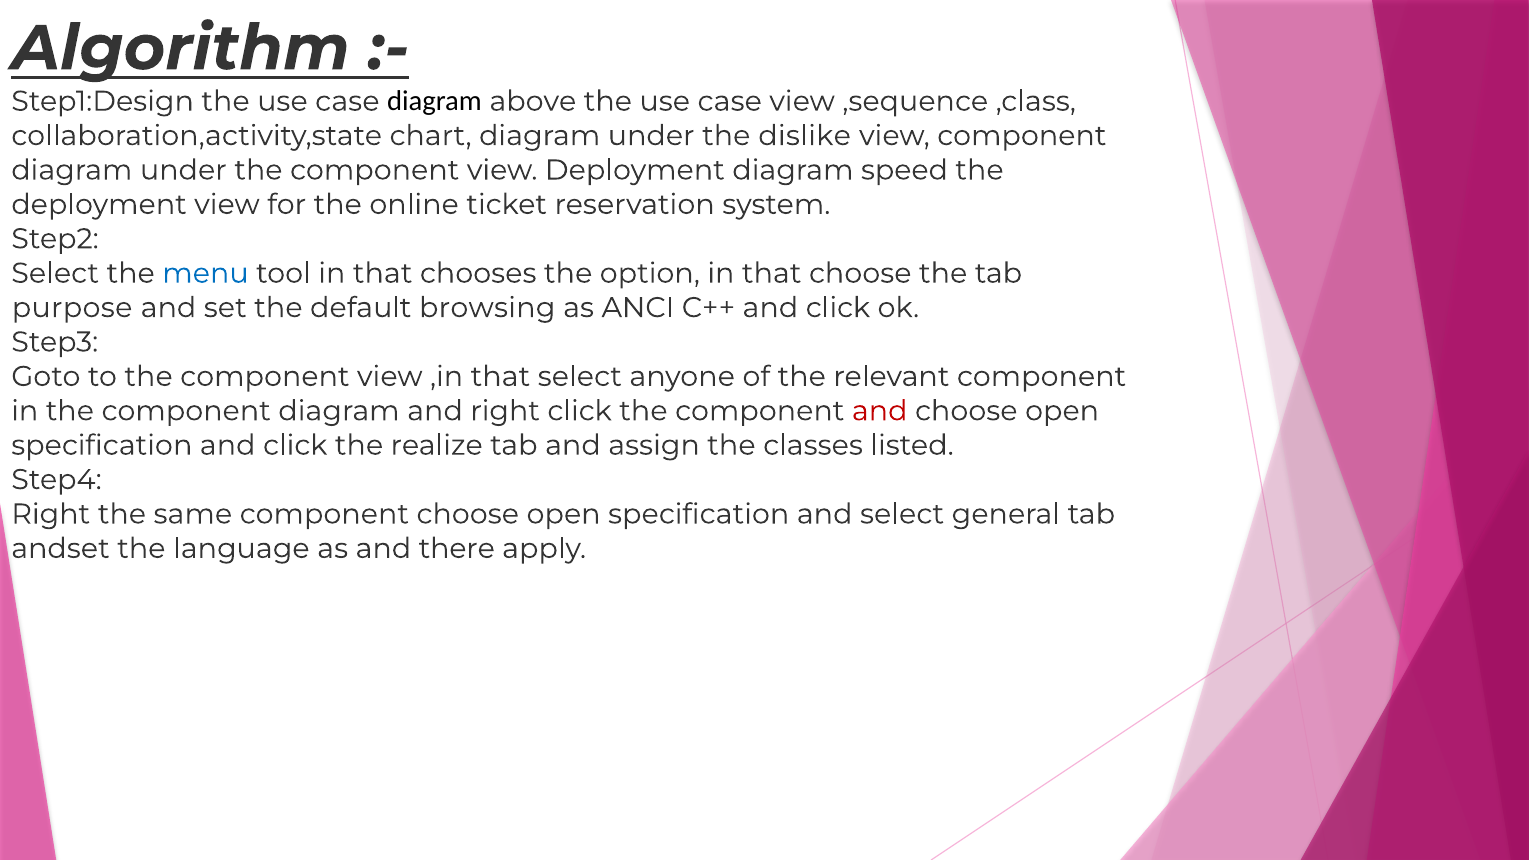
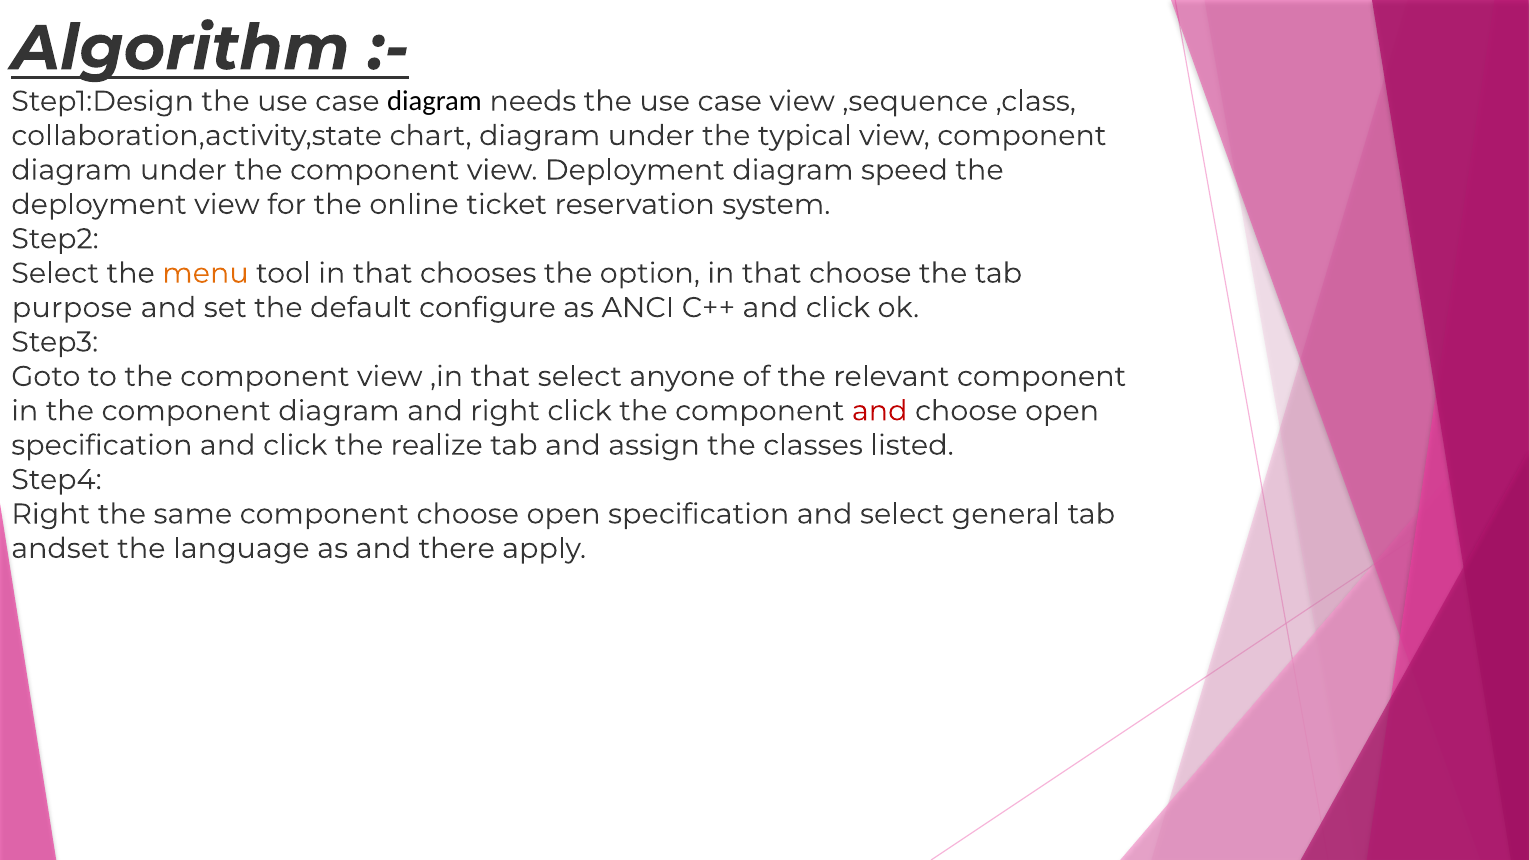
above: above -> needs (533, 101)
dislike: dislike -> typical (805, 136)
menu colour: blue -> orange (205, 273)
browsing: browsing -> configure (487, 308)
